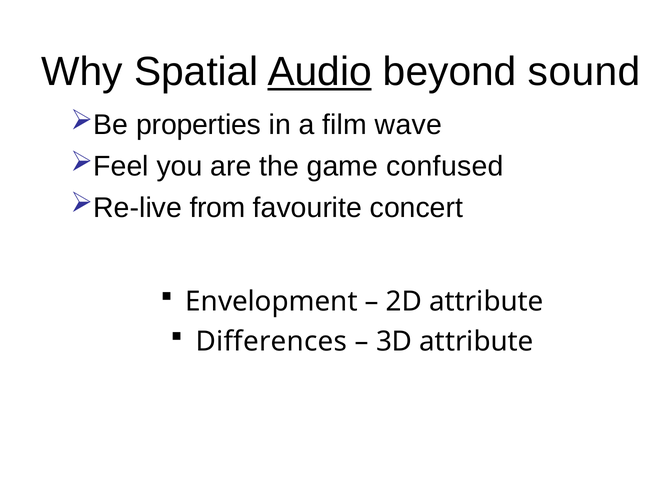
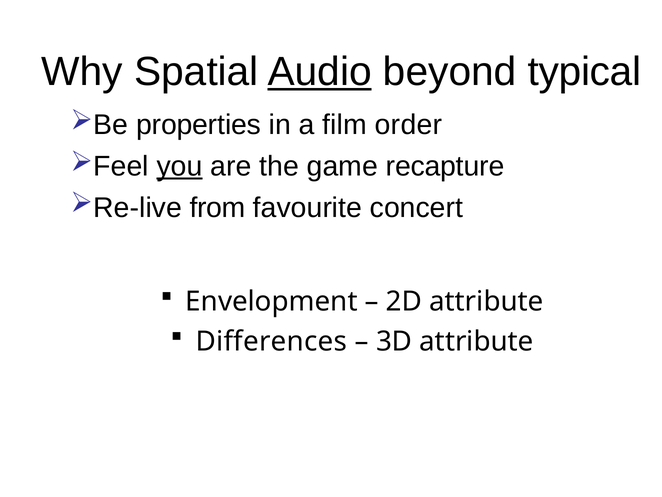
sound: sound -> typical (585, 72)
wave: wave -> order (408, 125)
you underline: none -> present (179, 166)
confused: confused -> recapture (445, 166)
